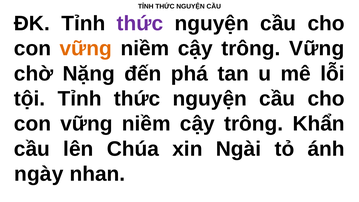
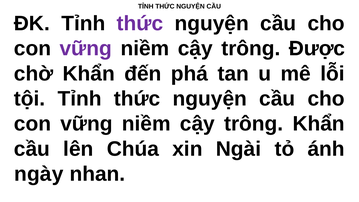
vững colour: orange -> purple (86, 49)
trông Vững: Vững -> Được (317, 49)
chờ Nặng: Nặng -> Khẩn (89, 74)
